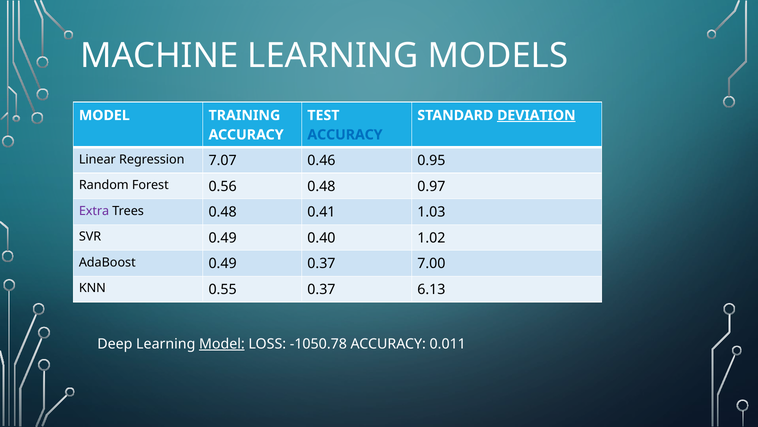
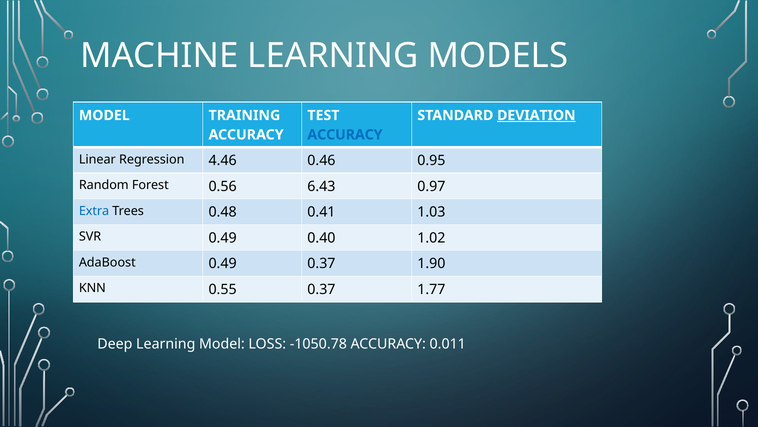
7.07: 7.07 -> 4.46 (223, 160)
0.56 0.48: 0.48 -> 6.43 (321, 186)
Extra colour: purple -> blue (94, 211)
7.00: 7.00 -> 1.90 (431, 263)
6.13: 6.13 -> 1.77 (431, 289)
Model underline: present -> none (222, 343)
